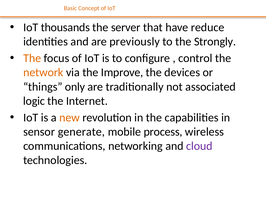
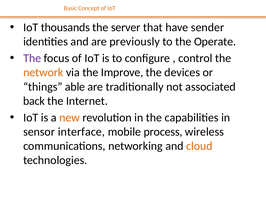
reduce: reduce -> sender (208, 27)
Strongly: Strongly -> Operate (215, 42)
The colour: orange -> purple (32, 58)
only: only -> able (75, 86)
logic: logic -> back (34, 101)
generate: generate -> interface (81, 131)
cloud colour: purple -> orange (199, 146)
